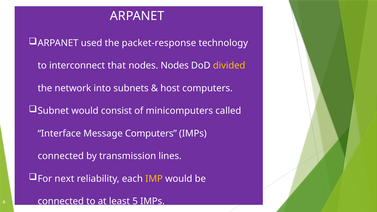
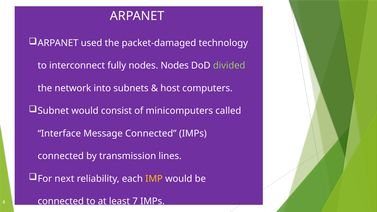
packet-response: packet-response -> packet-damaged (159, 43)
that: that -> fully (117, 66)
divided colour: yellow -> light green (229, 66)
Message Computers: Computers -> Connected (151, 133)
5: 5 -> 7 (135, 201)
